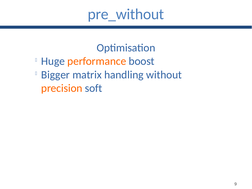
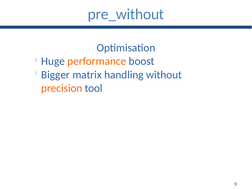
soft: soft -> tool (94, 88)
